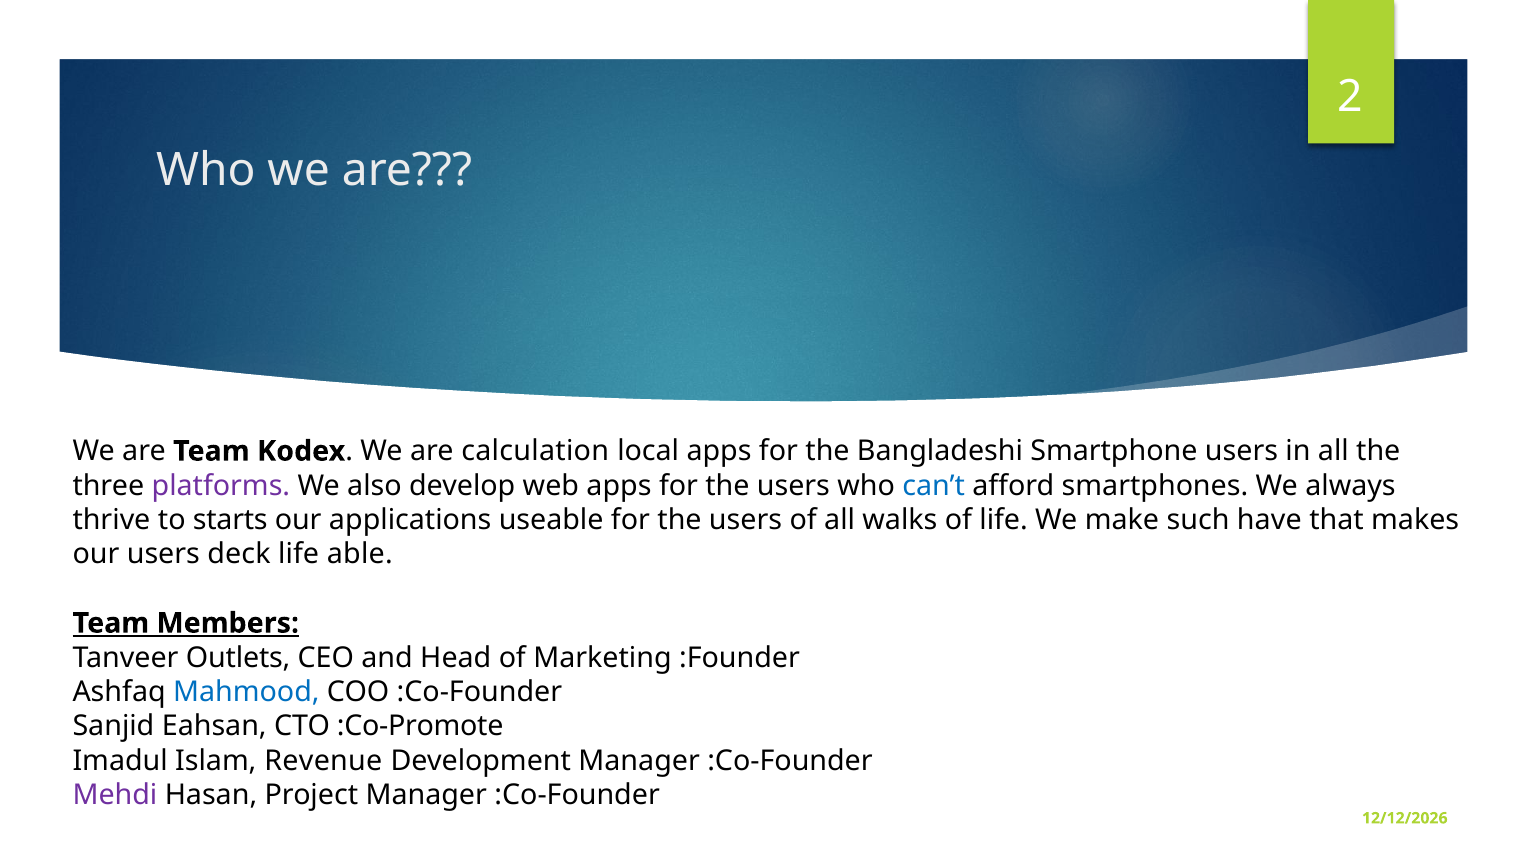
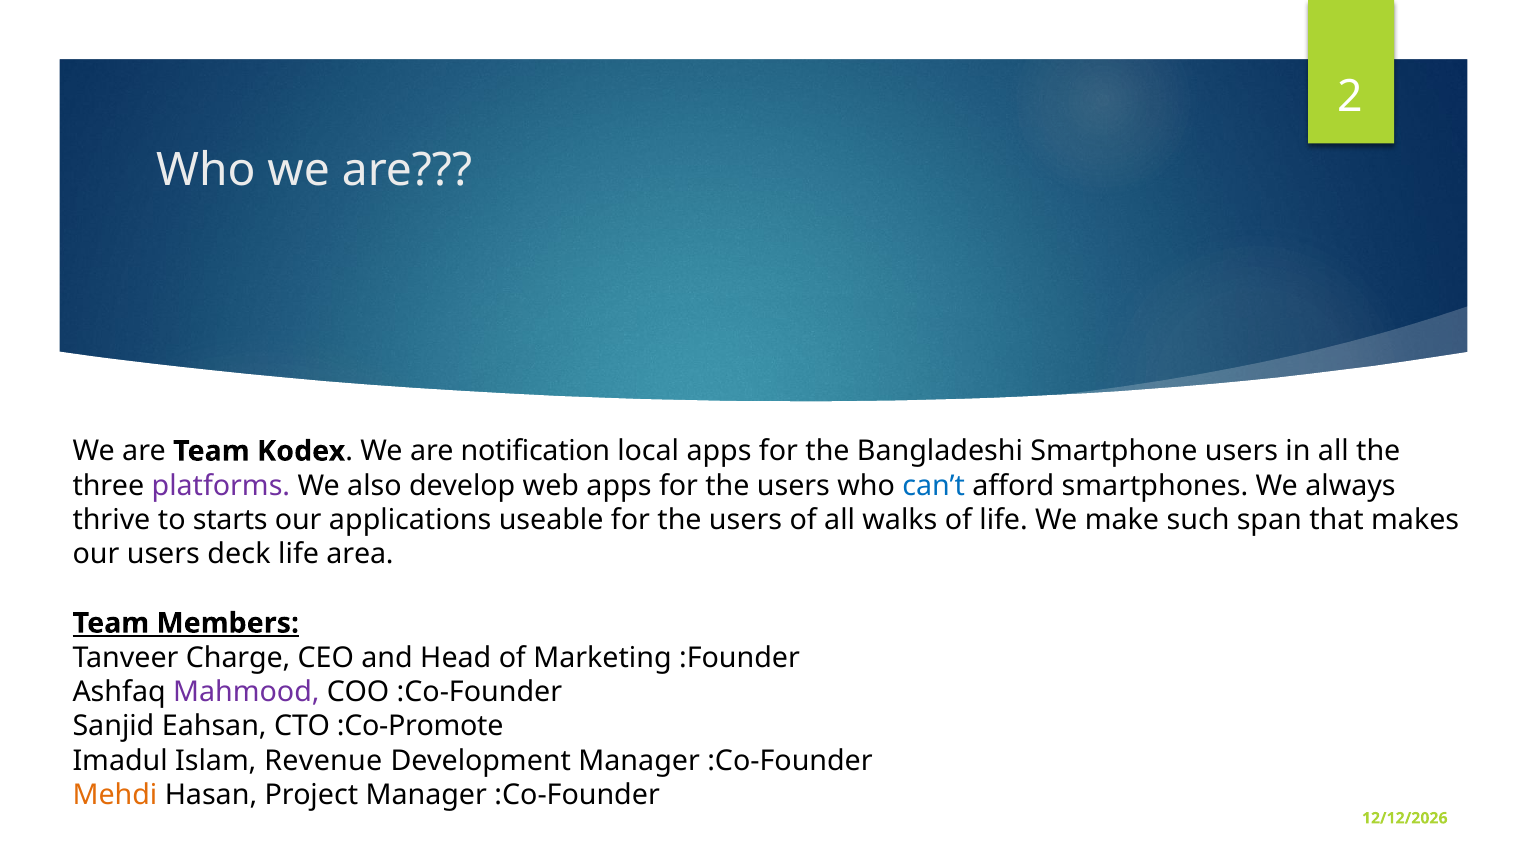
calculation: calculation -> notification (535, 451)
have: have -> span (1269, 520)
able: able -> area (360, 554)
Outlets: Outlets -> Charge (238, 657)
Mahmood colour: blue -> purple (246, 692)
Mehdi colour: purple -> orange (115, 795)
